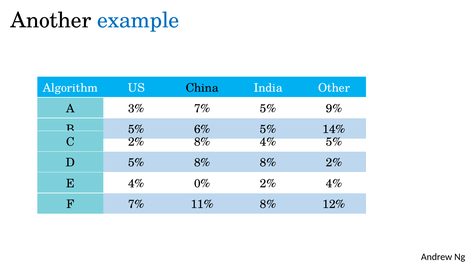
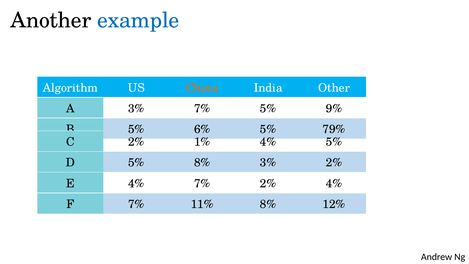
China colour: black -> orange (202, 88)
14%: 14% -> 79% (334, 129)
2% 8%: 8% -> 1% (202, 142)
8% 8%: 8% -> 3% (268, 163)
4% 0%: 0% -> 7% (202, 183)
